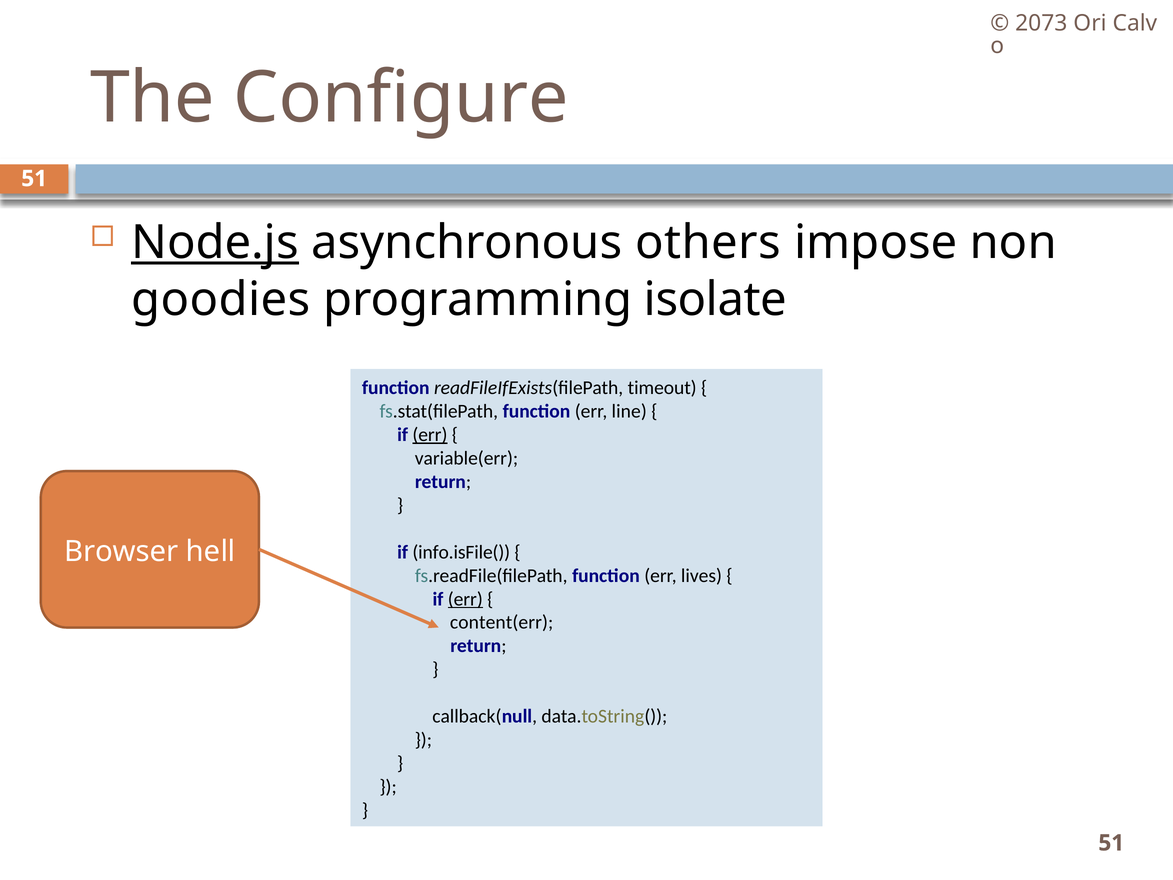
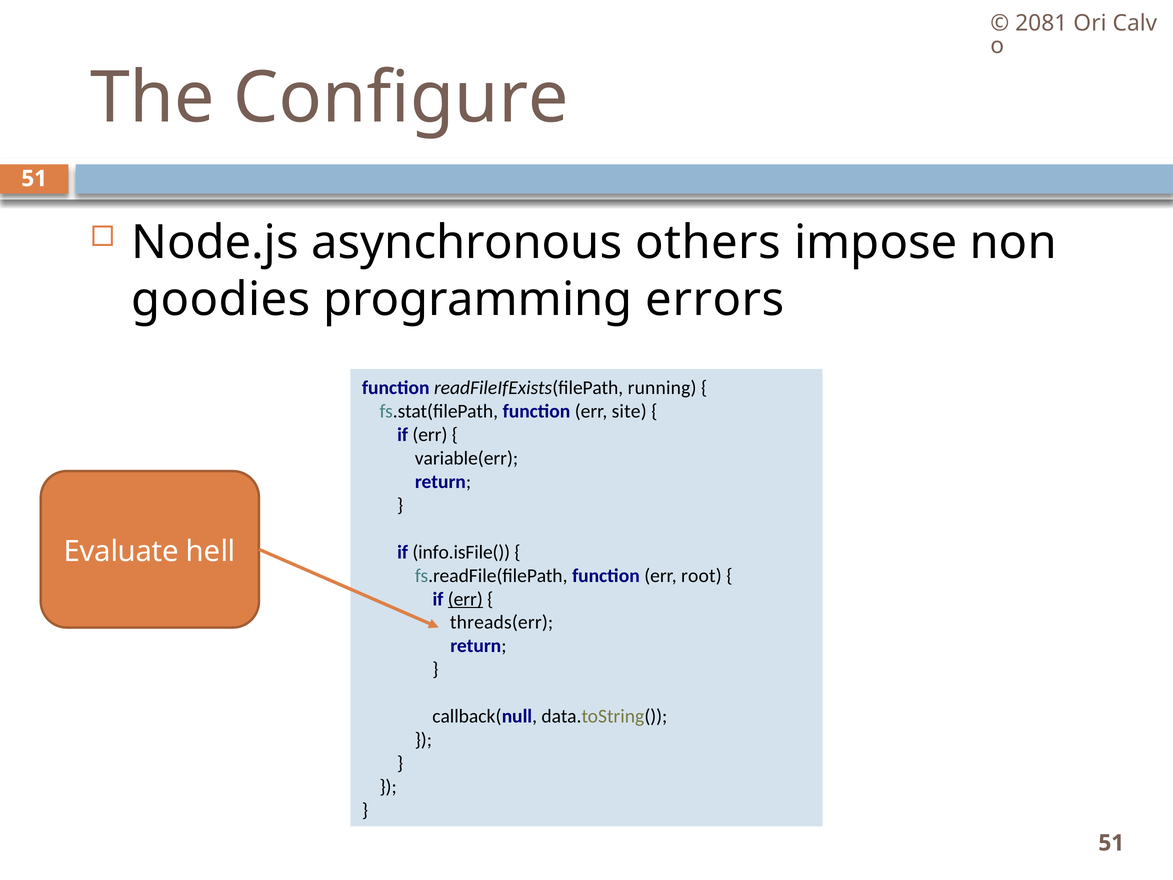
2073: 2073 -> 2081 (1041, 23)
Node.js underline: present -> none (215, 243)
isolate: isolate -> errors (715, 299)
timeout: timeout -> running (662, 388)
line: line -> site (629, 411)
err underline: present -> none (430, 435)
Browser: Browser -> Evaluate (121, 551)
lives: lives -> root (701, 575)
content(err: content(err -> threads(err (502, 622)
